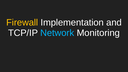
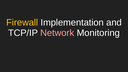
Network colour: light blue -> pink (57, 33)
